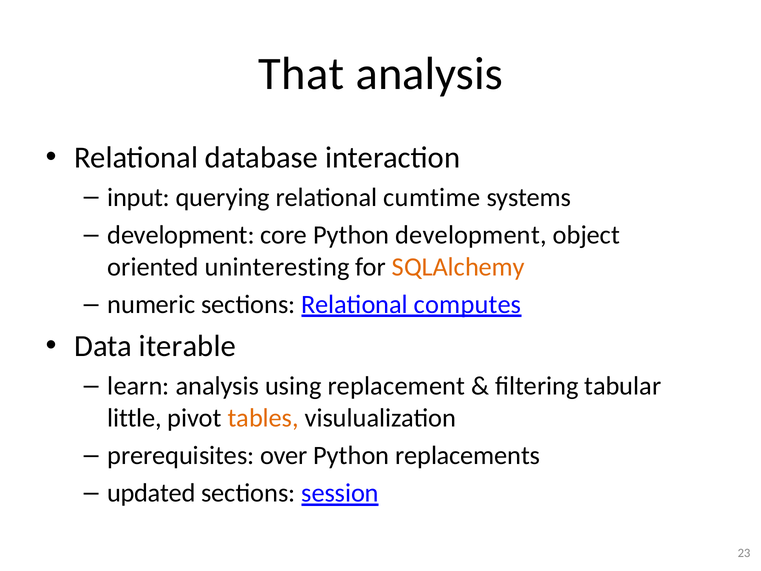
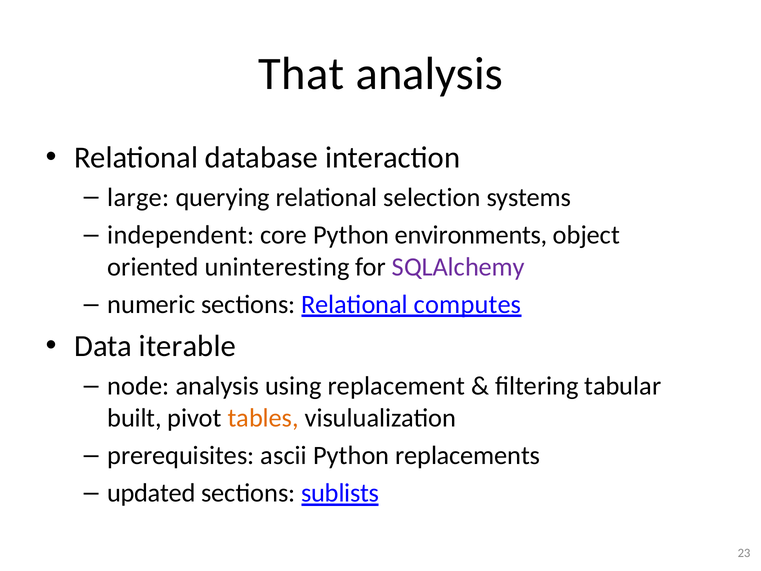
input: input -> large (138, 197)
cumtime: cumtime -> selection (432, 197)
development: development -> independent (181, 235)
Python development: development -> environments (471, 235)
SQLAlchemy colour: orange -> purple (458, 267)
learn: learn -> node (138, 386)
little: little -> built (135, 418)
over: over -> ascii (284, 455)
session: session -> sublists (340, 493)
